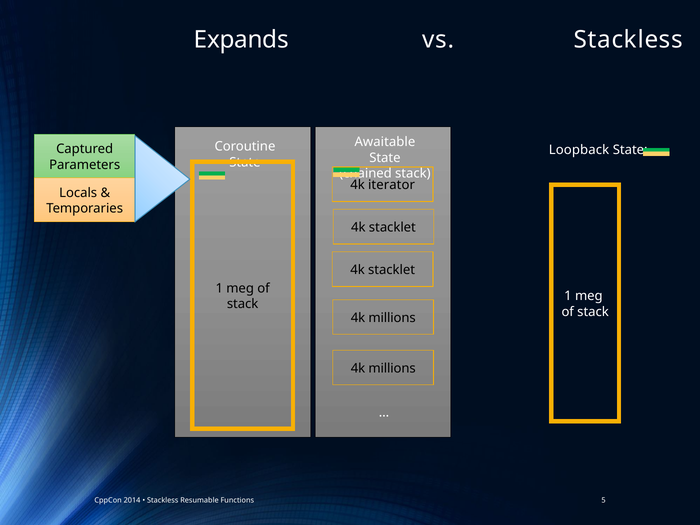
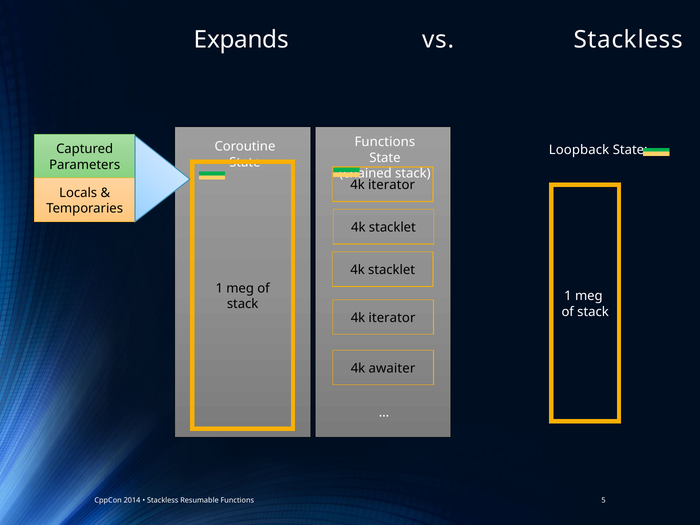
Awaitable: Awaitable -> Functions (385, 142)
millions: millions -> iterator (392, 318)
millions: millions -> awaiter (392, 368)
